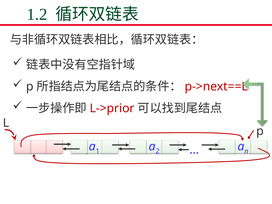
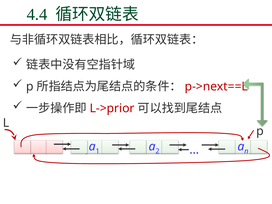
1.2: 1.2 -> 4.4 (37, 15)
